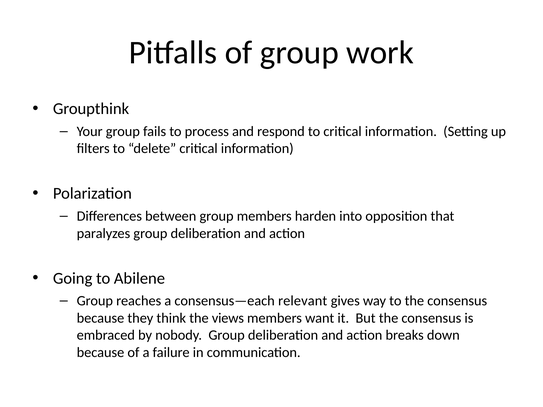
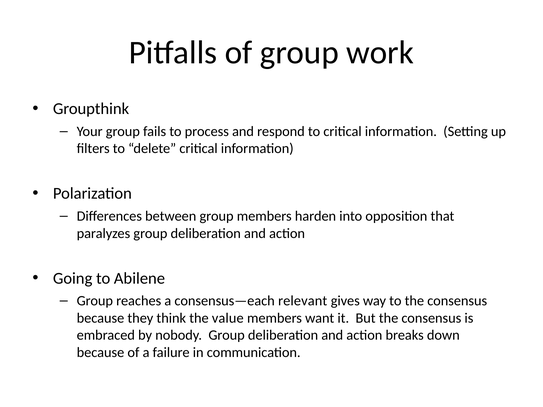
views: views -> value (228, 318)
